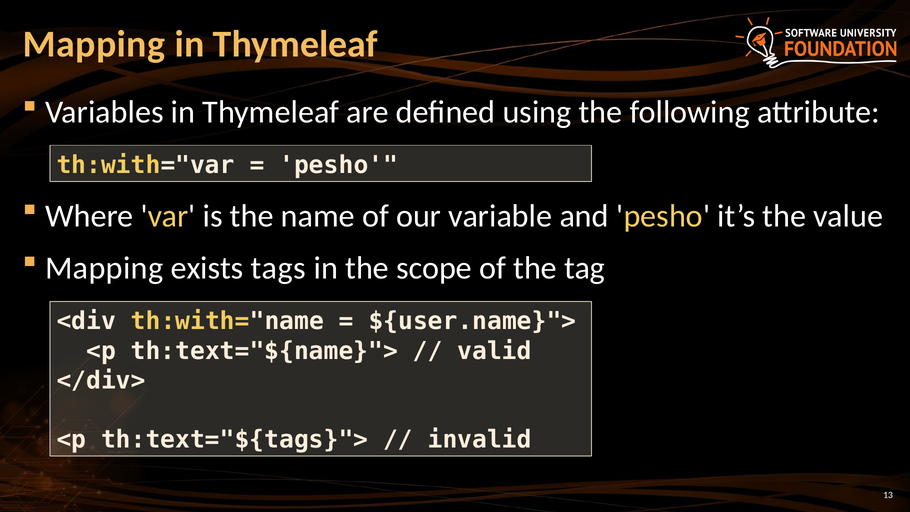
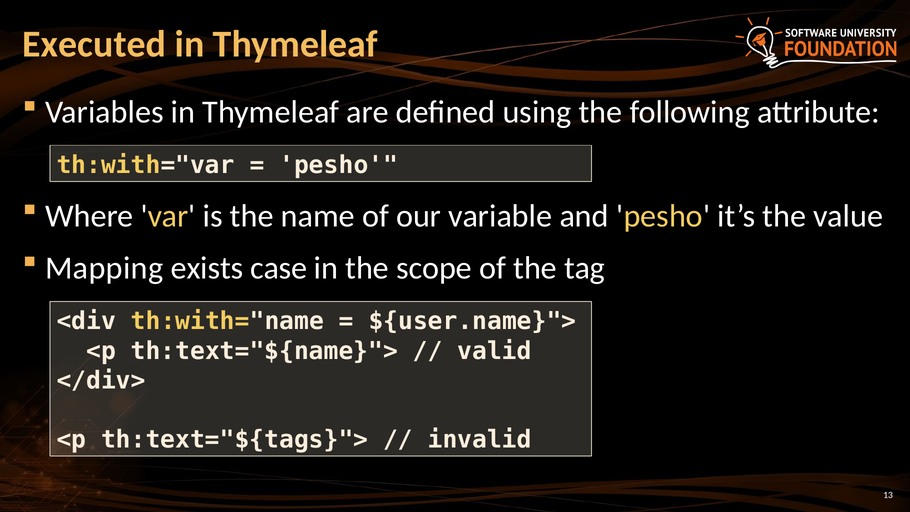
Mapping: Mapping -> Executed (94, 44)
tags: tags -> case (279, 268)
